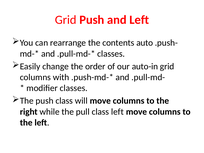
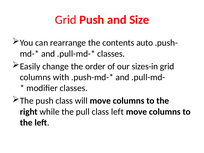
and Left: Left -> Size (139, 20)
auto-in: auto-in -> sizes-in (145, 66)
